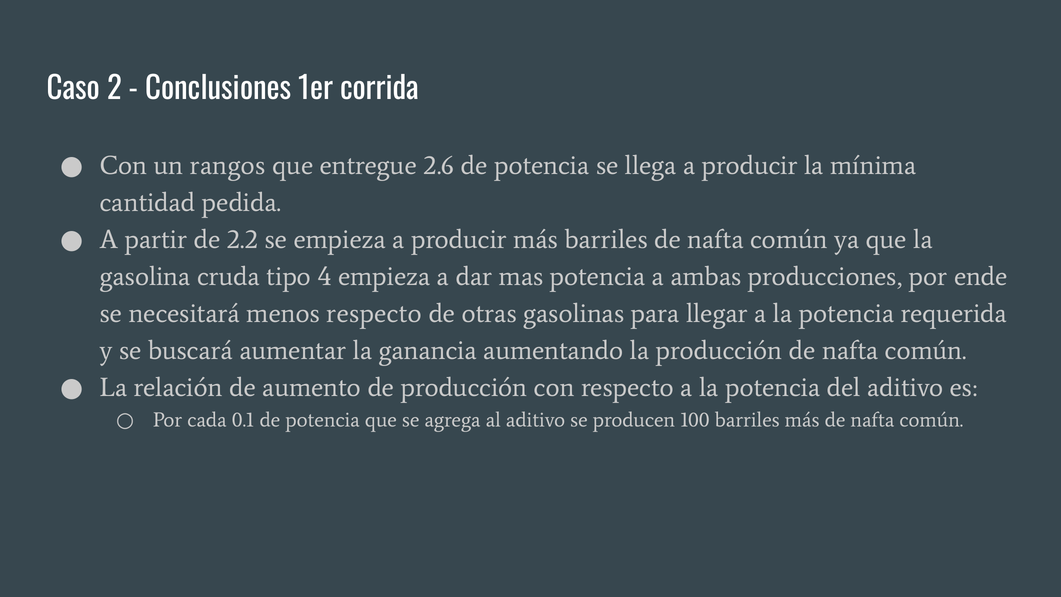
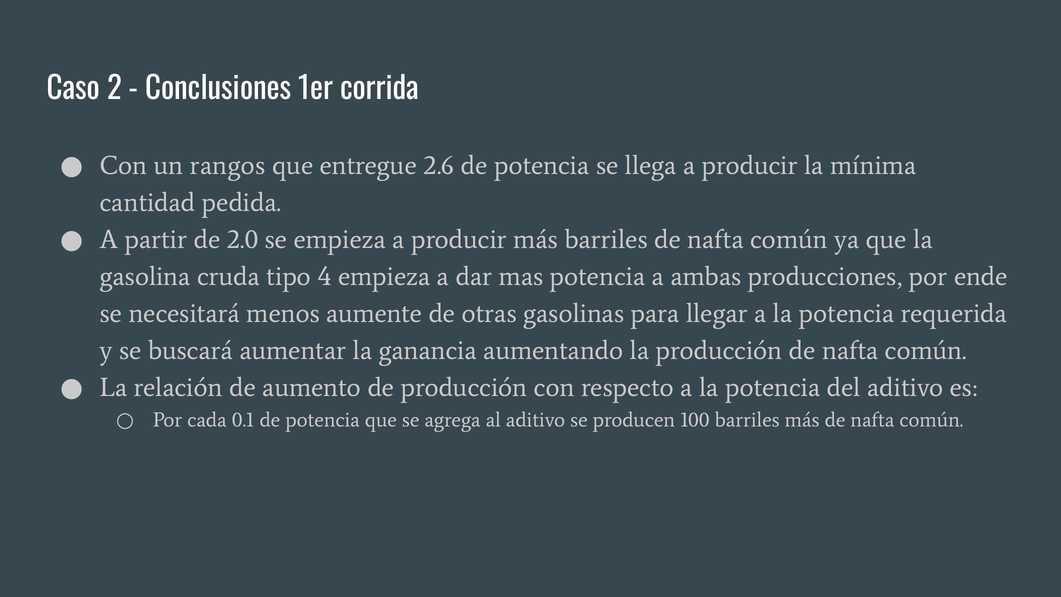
2.2: 2.2 -> 2.0 (243, 240)
menos respecto: respecto -> aumente (374, 314)
